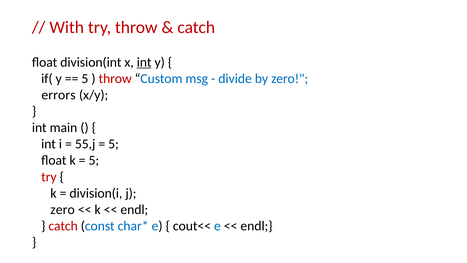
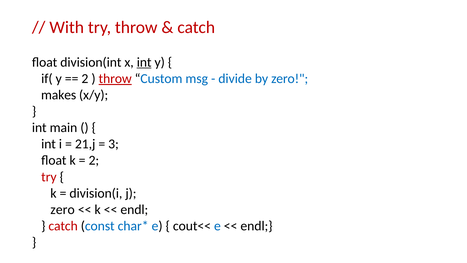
5: 5 -> 2 (85, 79)
throw underline: none -> present (115, 79)
errors: errors -> makes (59, 95)
55,j: 55,j -> 21,j (85, 144)
5: 5 -> 3 (114, 144)
5: 5 -> 2 (94, 160)
